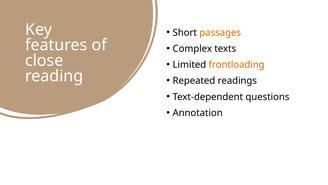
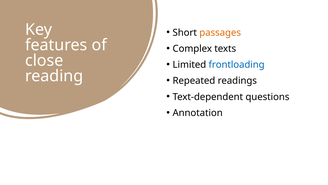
frontloading colour: orange -> blue (237, 65)
